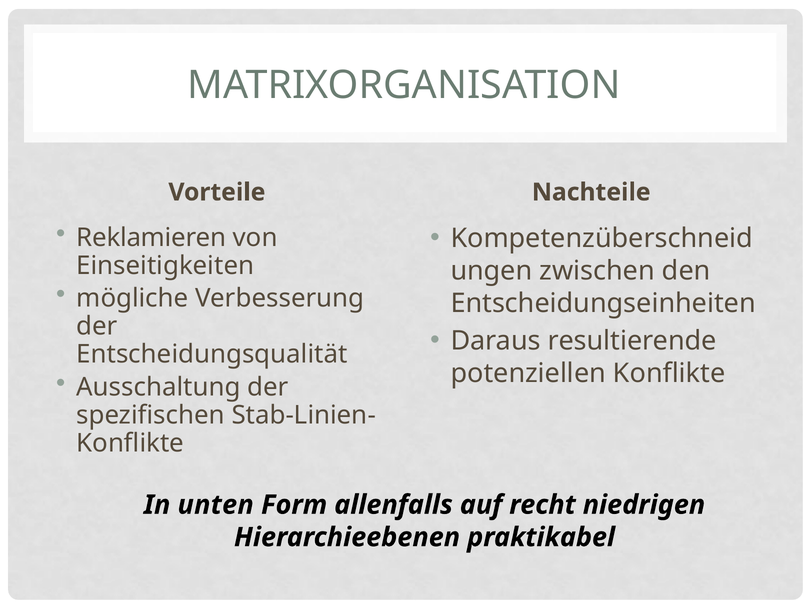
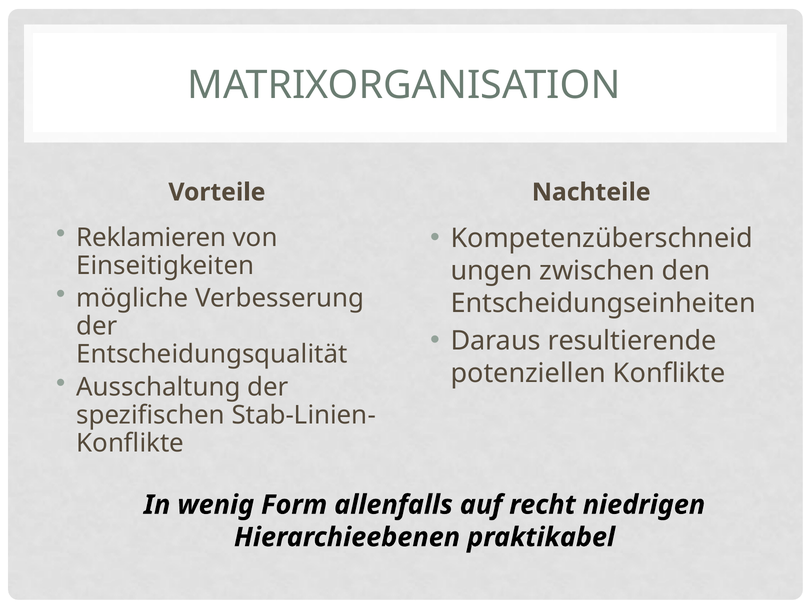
unten: unten -> wenig (216, 505)
